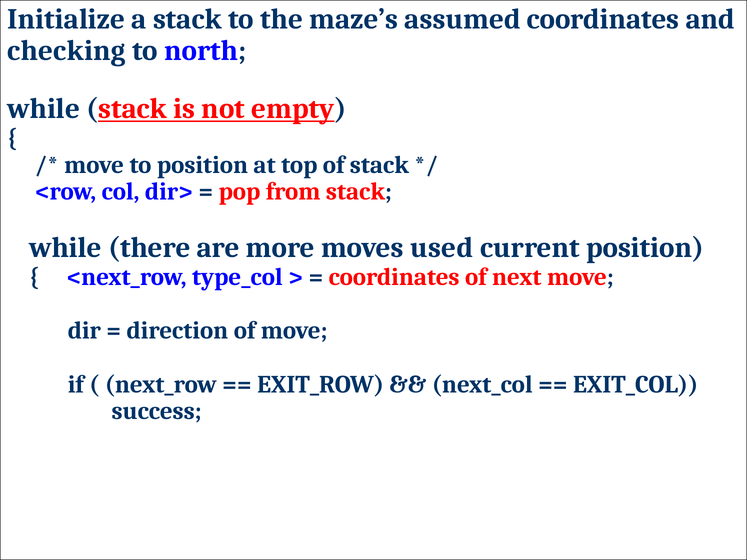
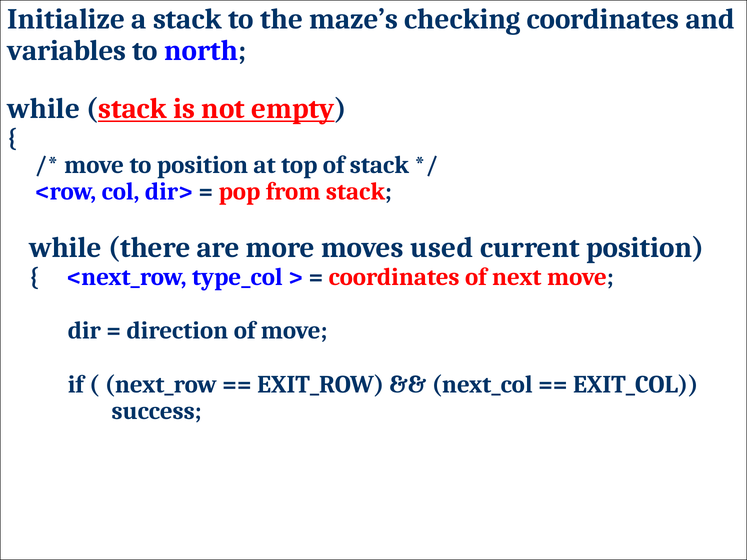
assumed: assumed -> checking (463, 19)
checking: checking -> variables (67, 51)
